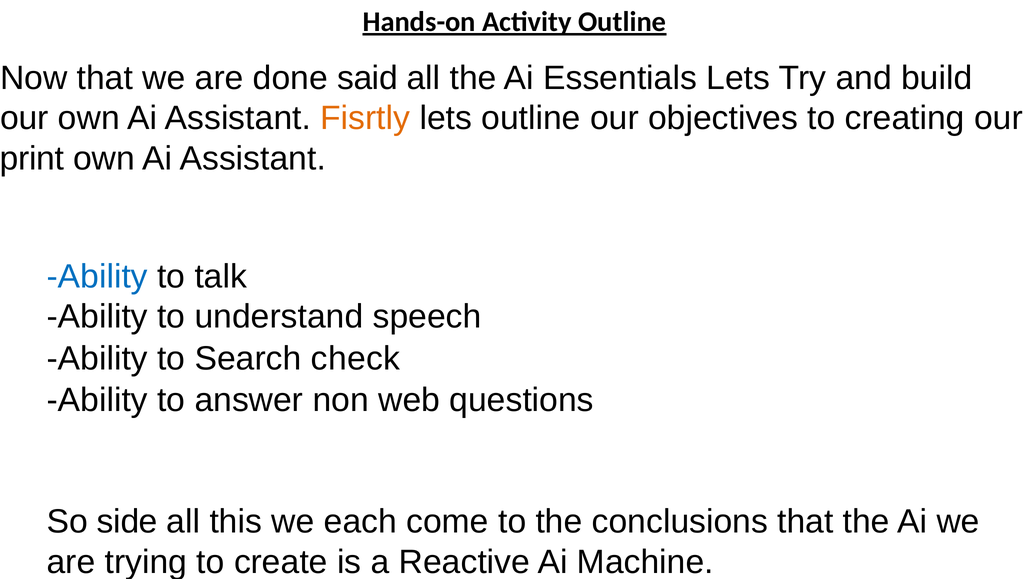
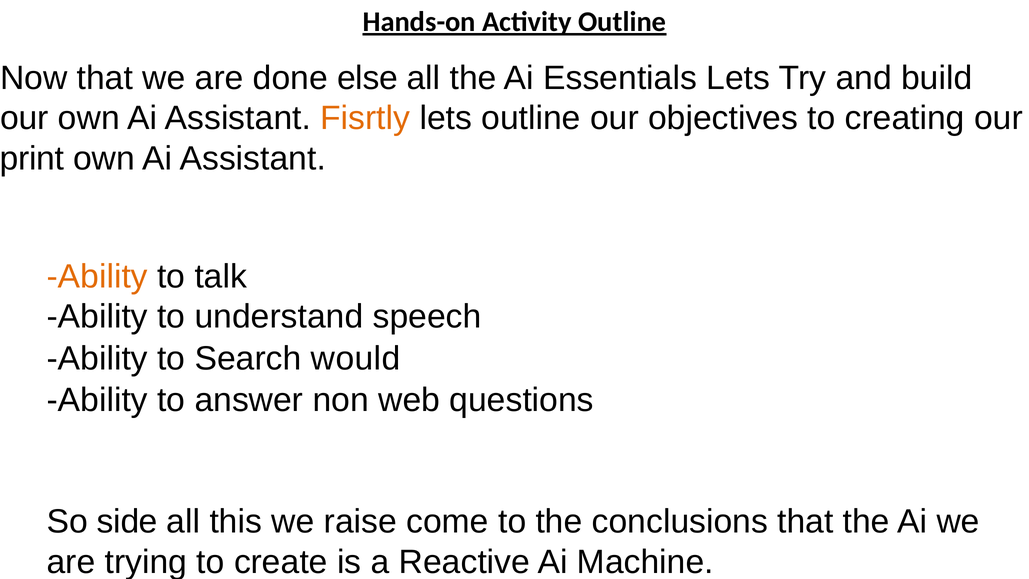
said: said -> else (367, 78)
Ability colour: blue -> orange (97, 276)
check: check -> would (356, 359)
each: each -> raise (360, 522)
